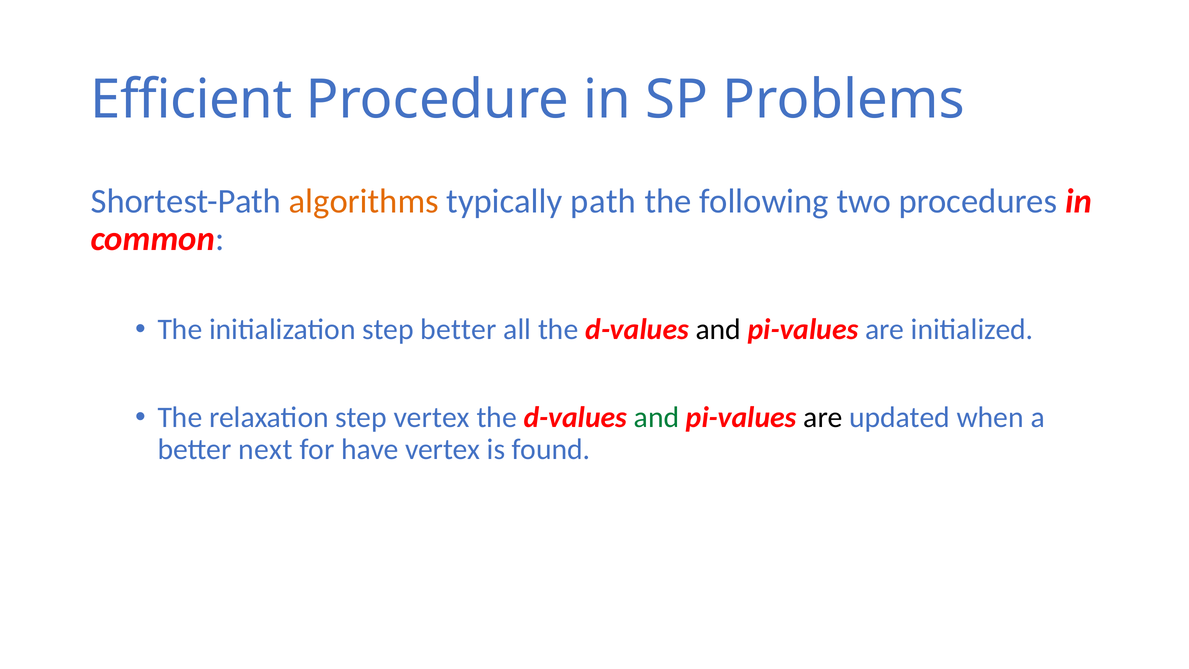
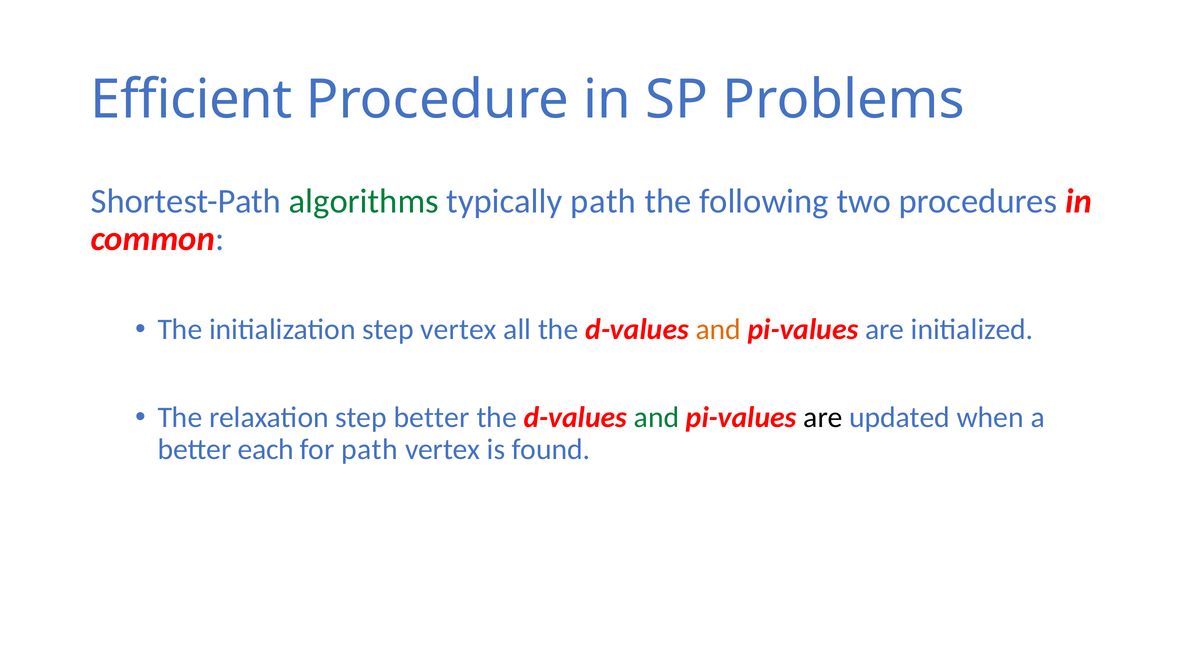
algorithms colour: orange -> green (364, 201)
step better: better -> vertex (459, 329)
and colour: black -> orange (718, 329)
step vertex: vertex -> better (432, 417)
next: next -> each (266, 450)
for have: have -> path (370, 450)
